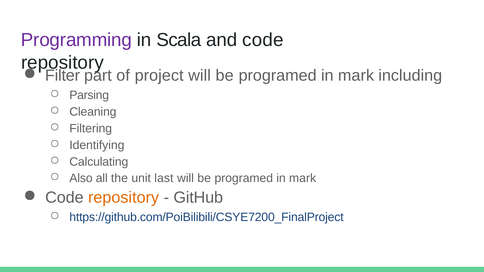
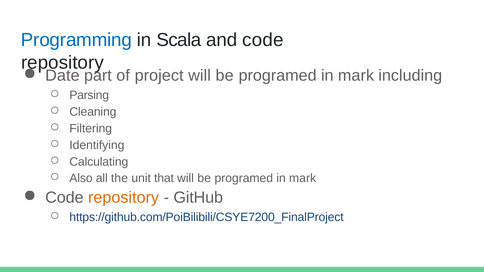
Programming colour: purple -> blue (76, 40)
Filter: Filter -> Date (62, 76)
last: last -> that (164, 178)
